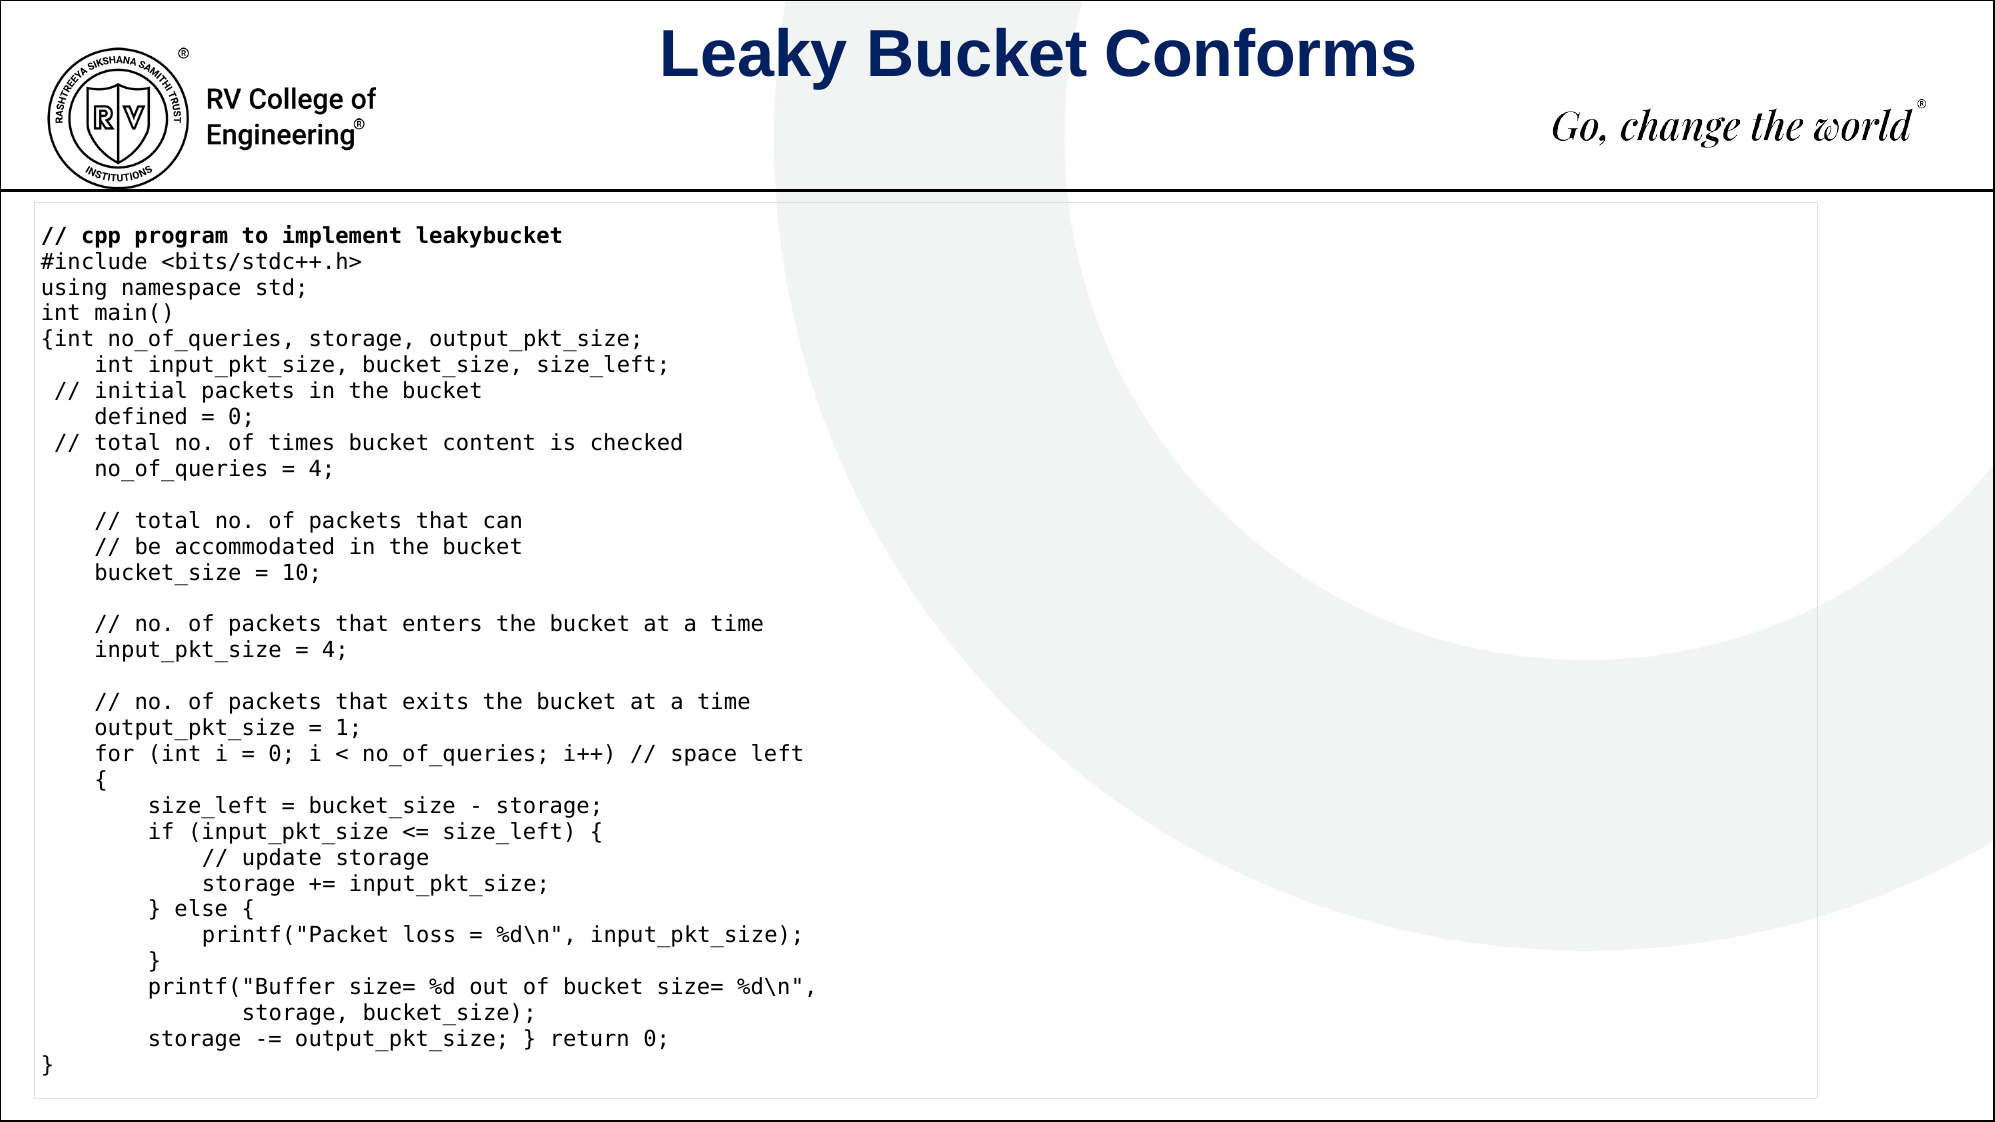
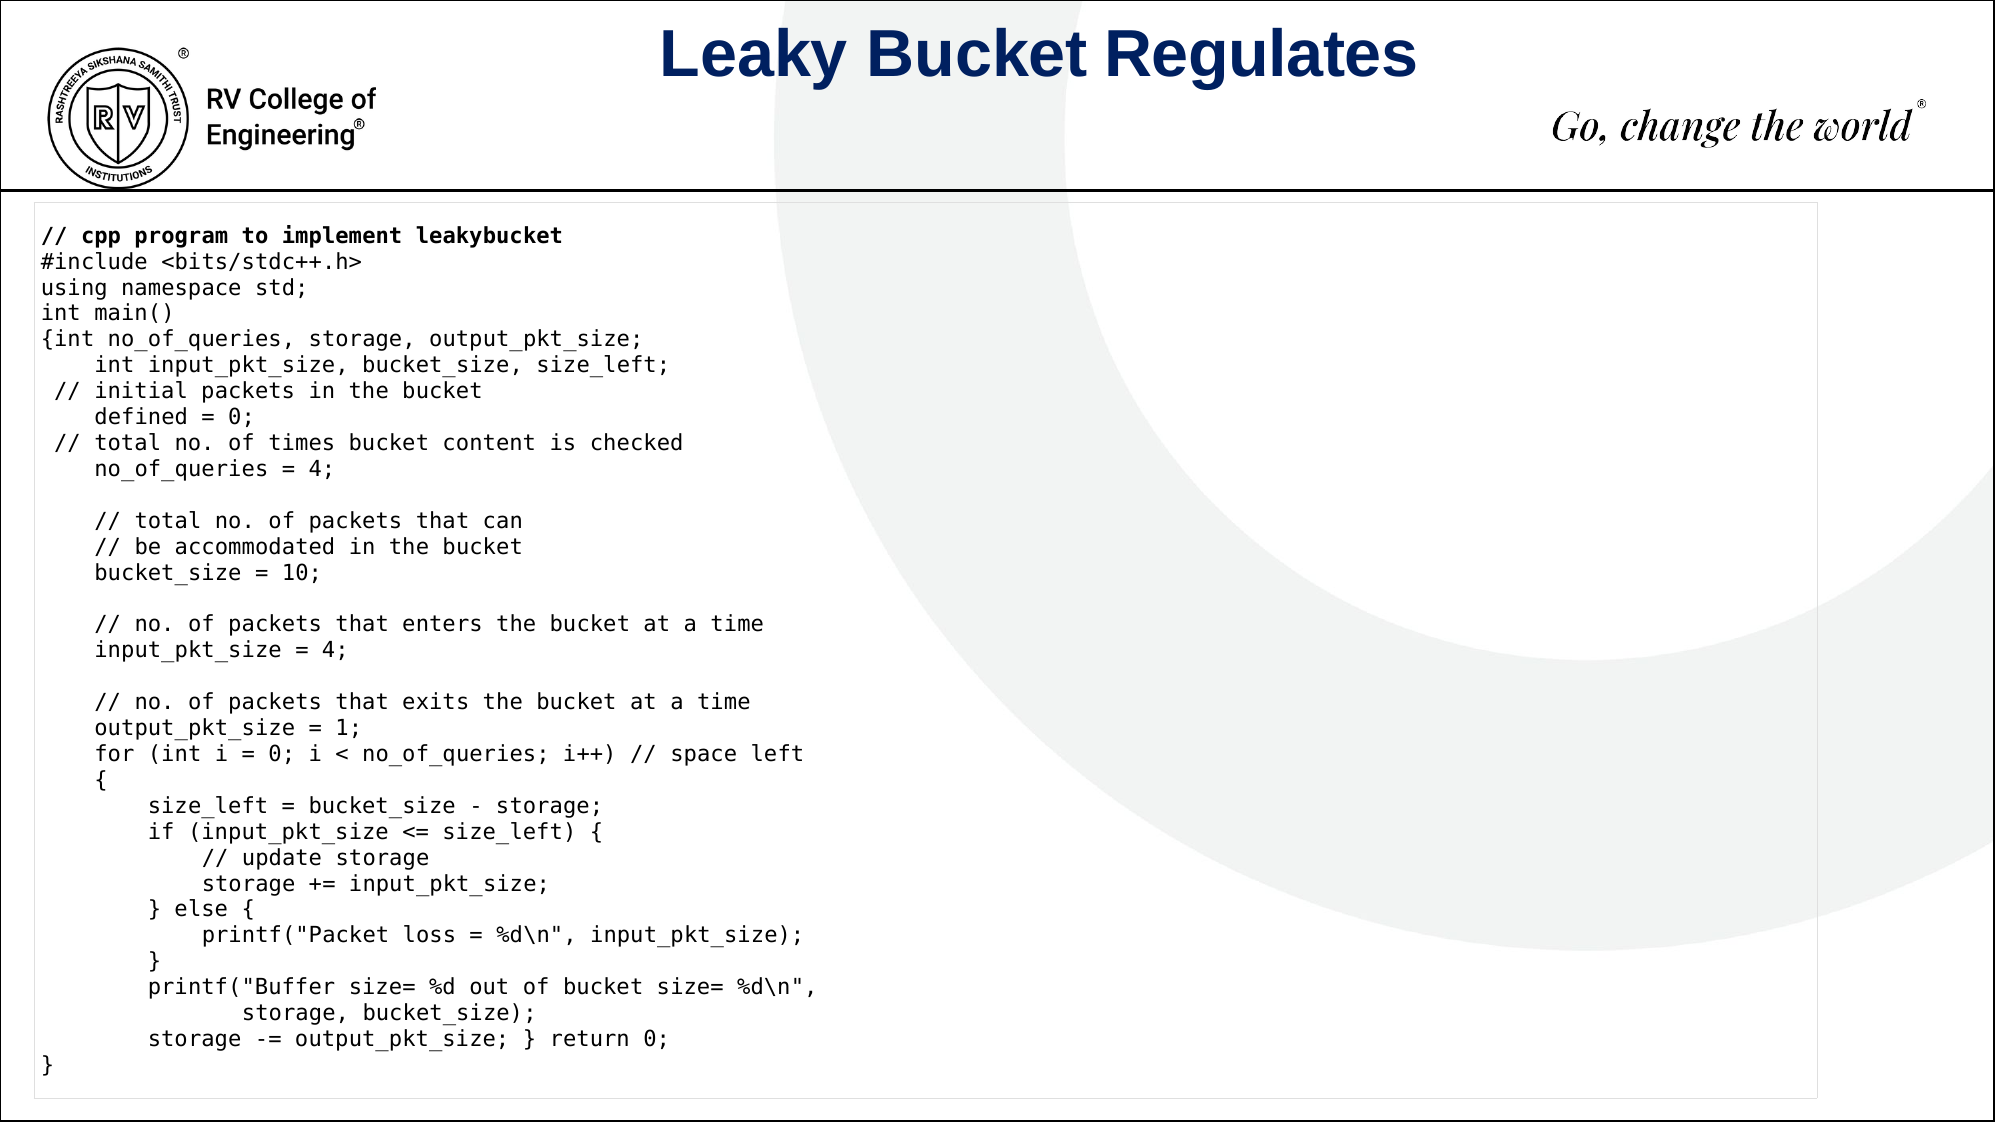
Conforms: Conforms -> Regulates (1261, 54)
